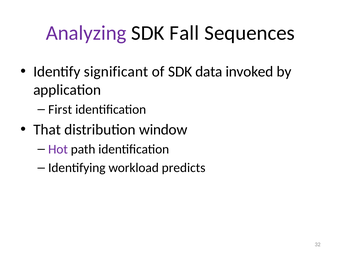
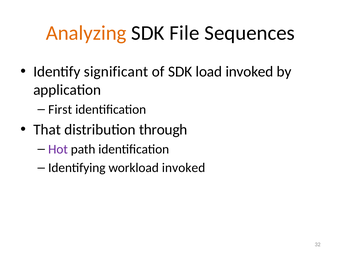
Analyzing colour: purple -> orange (86, 33)
Fall: Fall -> File (184, 33)
data: data -> load (209, 72)
window: window -> through (163, 130)
workload predicts: predicts -> invoked (184, 168)
